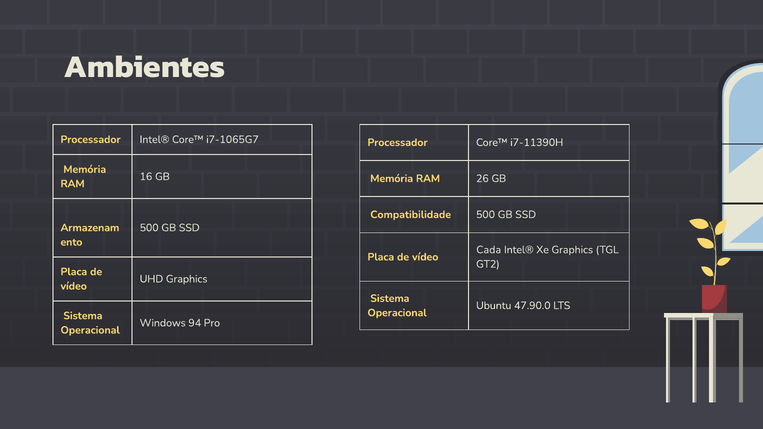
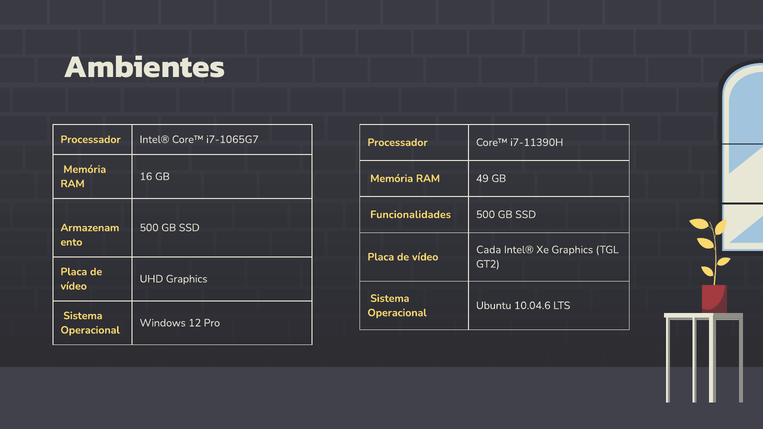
26: 26 -> 49 (482, 179)
Compatibilidade: Compatibilidade -> Funcionalidades (411, 215)
47.90.0: 47.90.0 -> 10.04.6 (532, 306)
94: 94 -> 12 (195, 323)
